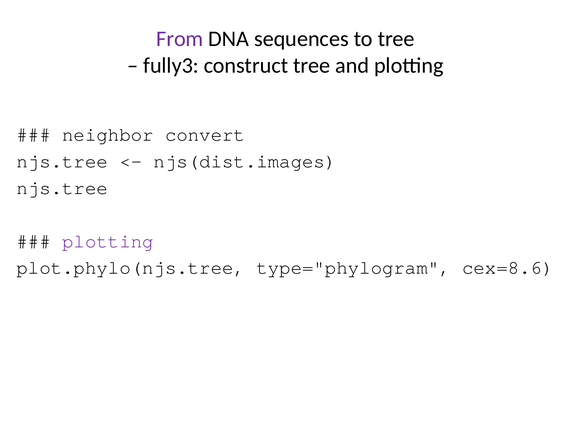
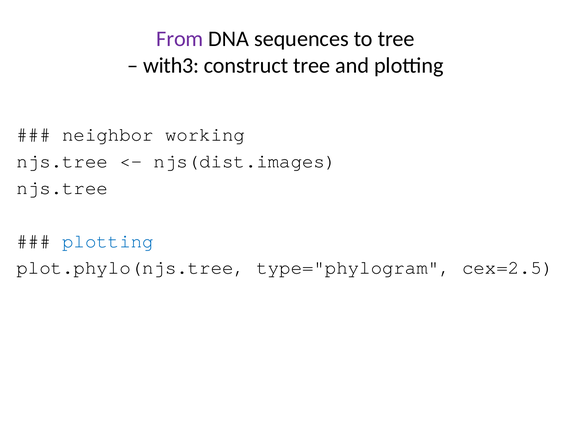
fully3: fully3 -> with3 (171, 65)
convert: convert -> working (205, 135)
plotting colour: purple -> blue (108, 241)
cex=8.6: cex=8.6 -> cex=2.5 (508, 268)
